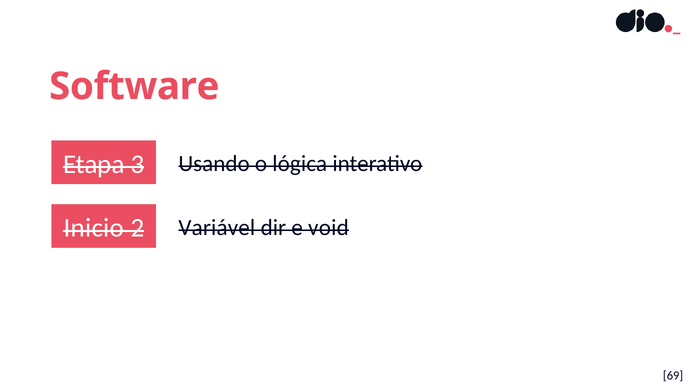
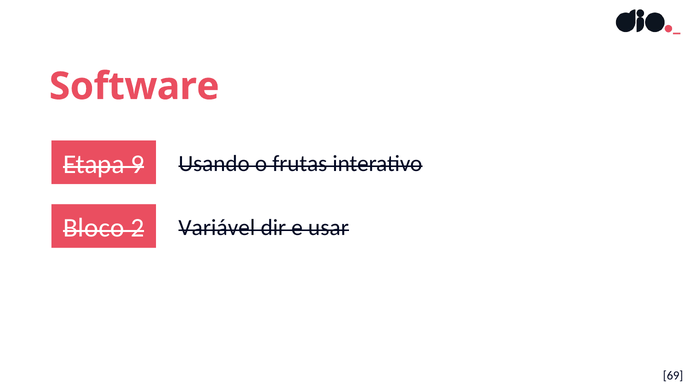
3: 3 -> 9 (137, 164)
lógica: lógica -> frutas (300, 164)
Inicio: Inicio -> Bloco (94, 228)
void: void -> usar (328, 227)
